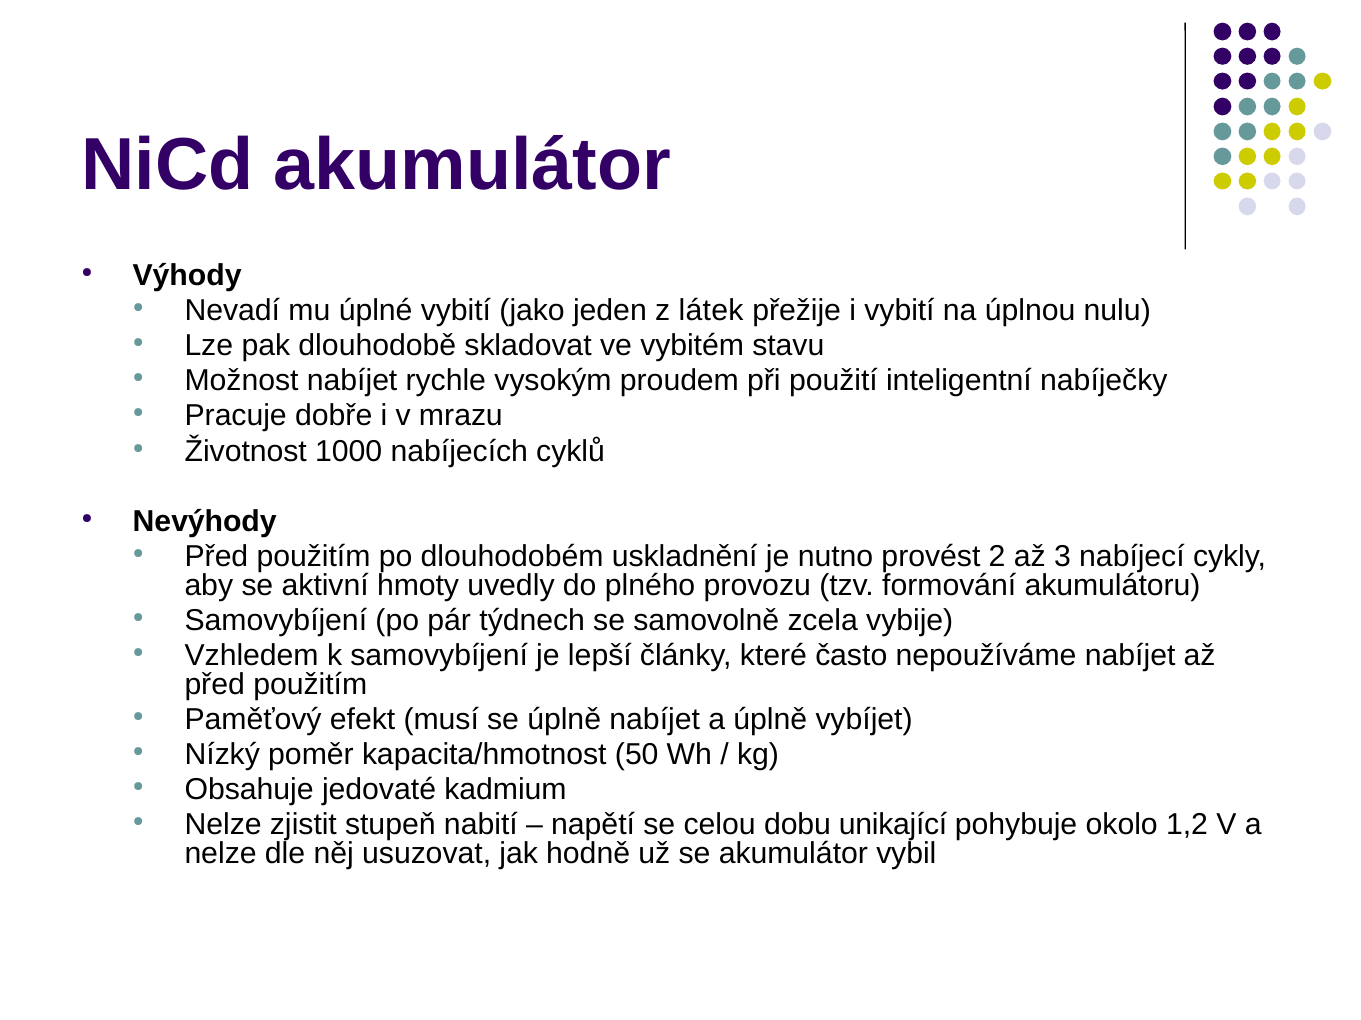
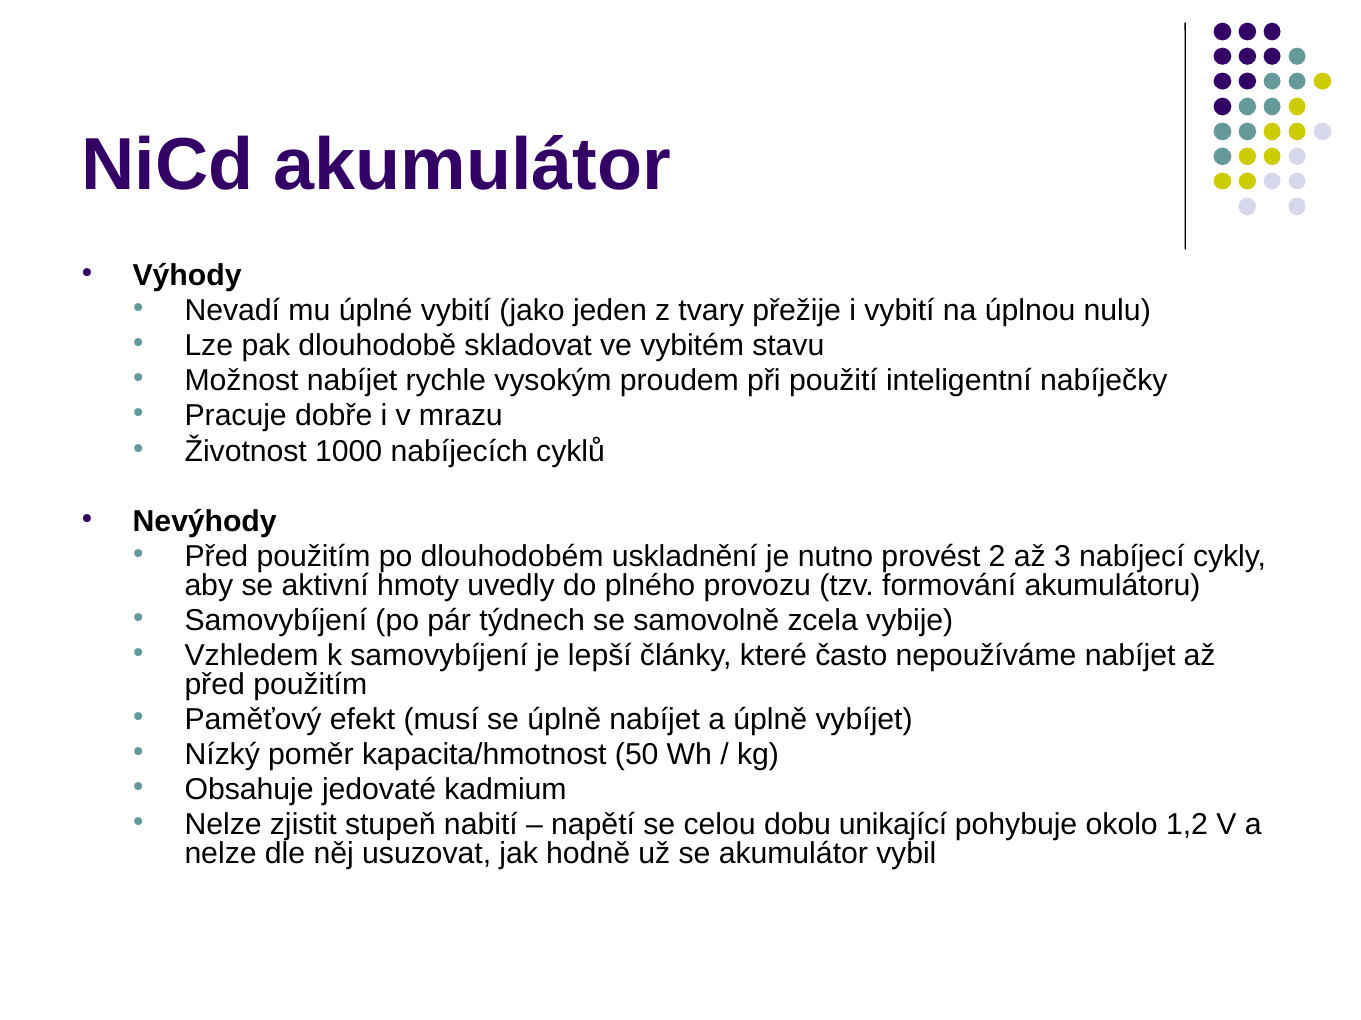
látek: látek -> tvary (711, 311)
